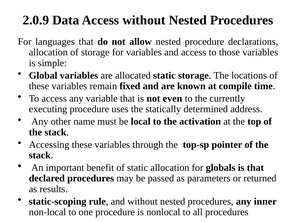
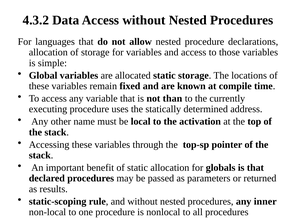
2.0.9: 2.0.9 -> 4.3.2 (36, 20)
even: even -> than (172, 98)
